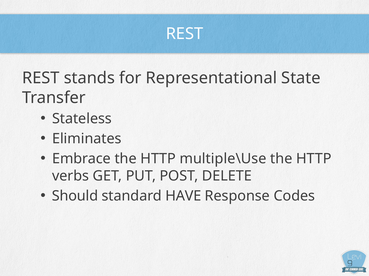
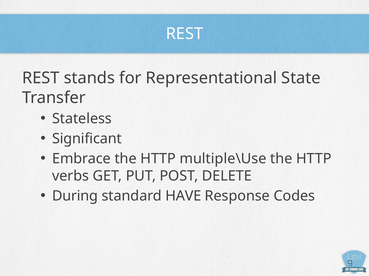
Eliminates: Eliminates -> Significant (87, 139)
Should: Should -> During (75, 196)
